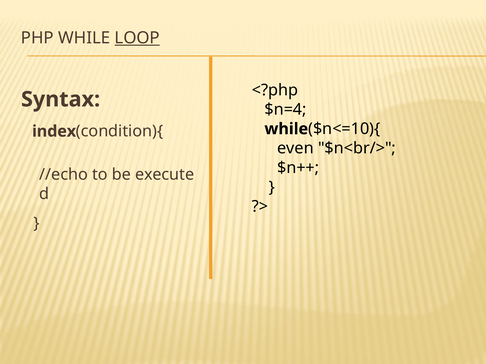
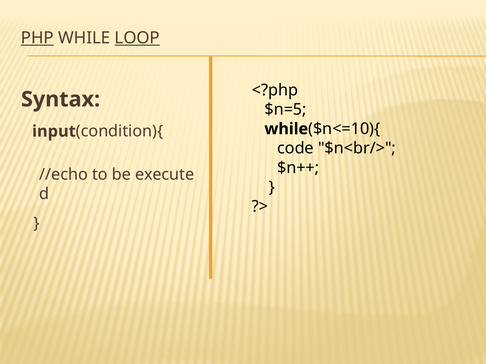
PHP underline: none -> present (37, 38)
$n=4: $n=4 -> $n=5 (286, 110)
index: index -> input (54, 131)
even: even -> code (295, 149)
